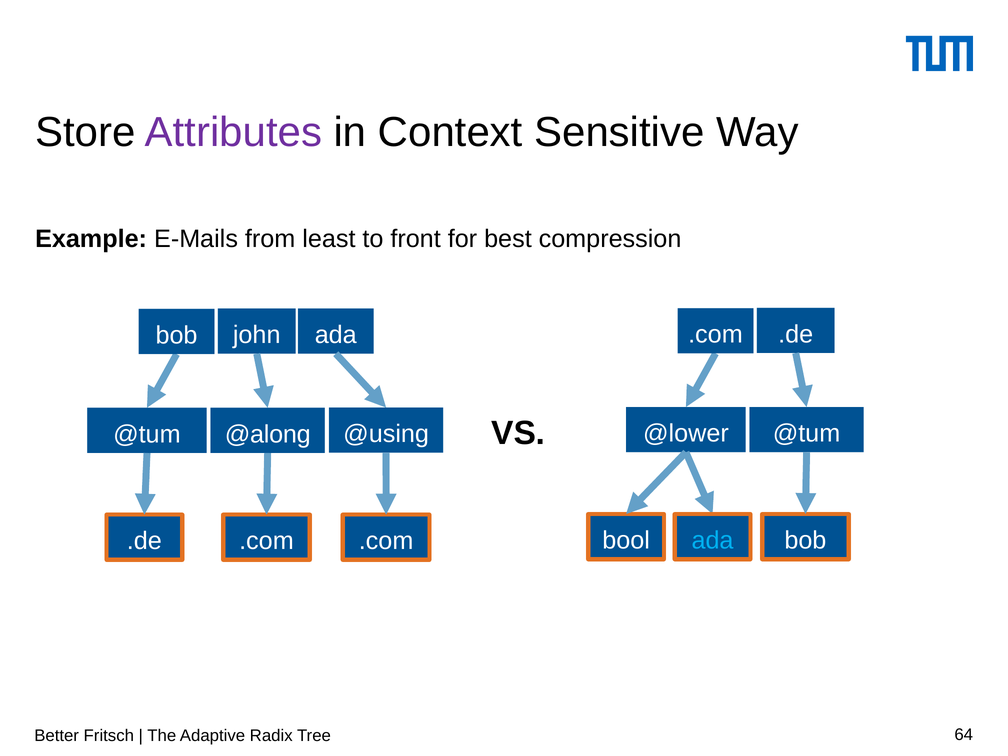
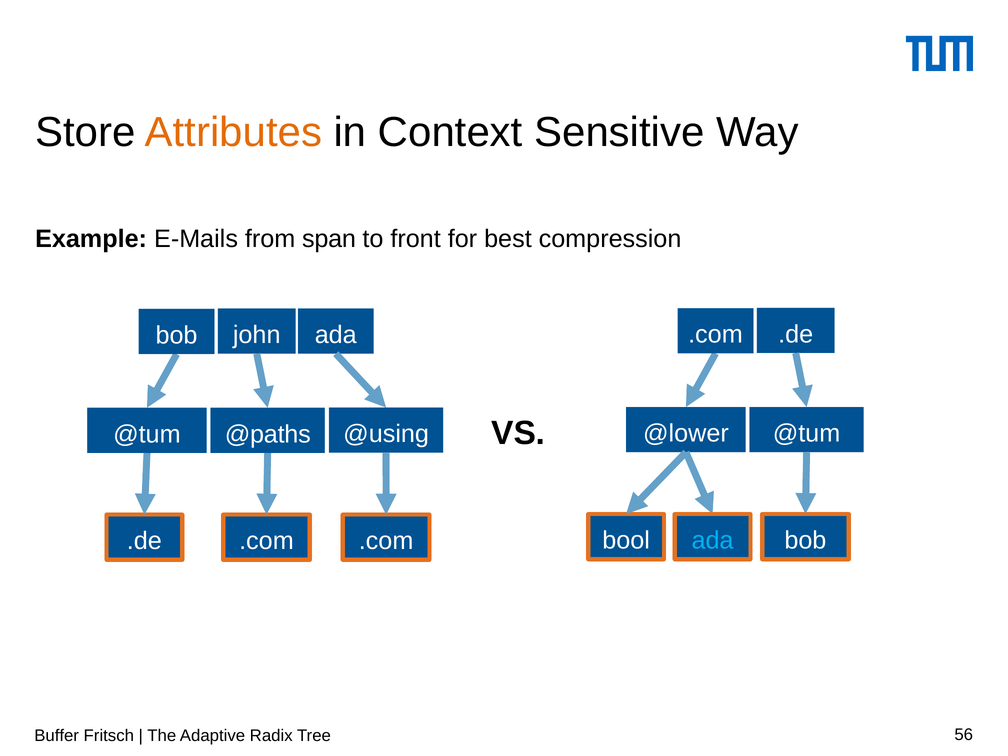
Attributes colour: purple -> orange (233, 132)
least: least -> span (329, 239)
@along: @along -> @paths (268, 434)
Better: Better -> Buffer (57, 736)
64: 64 -> 56 (964, 735)
